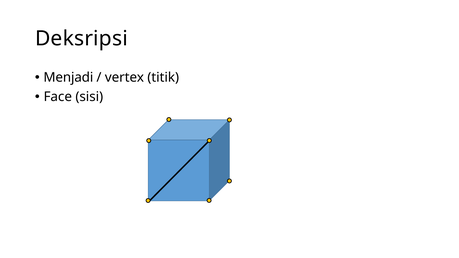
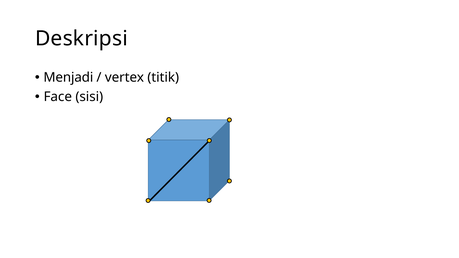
Deksripsi: Deksripsi -> Deskripsi (81, 39)
